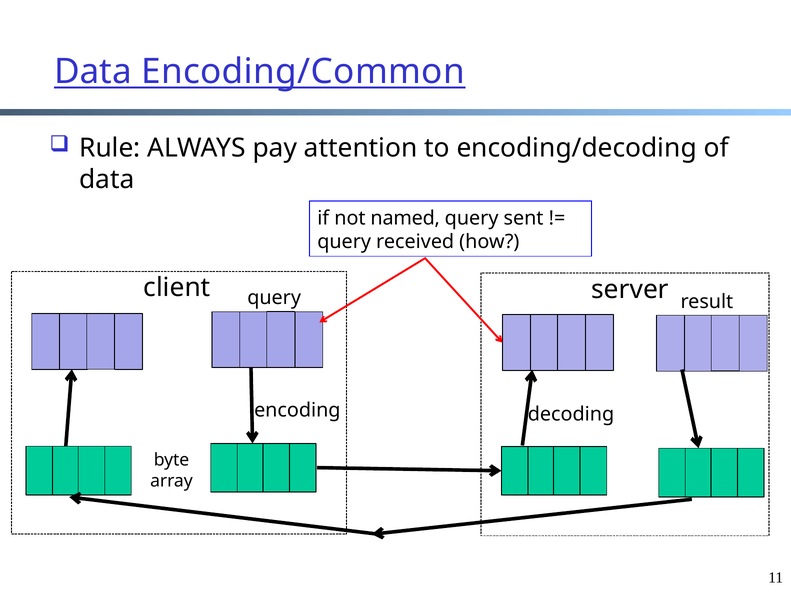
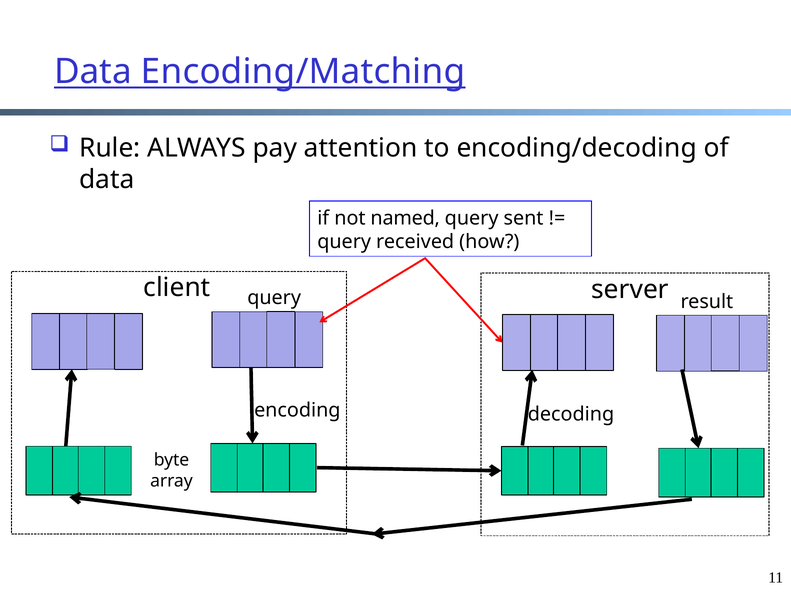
Encoding/Common: Encoding/Common -> Encoding/Matching (303, 72)
